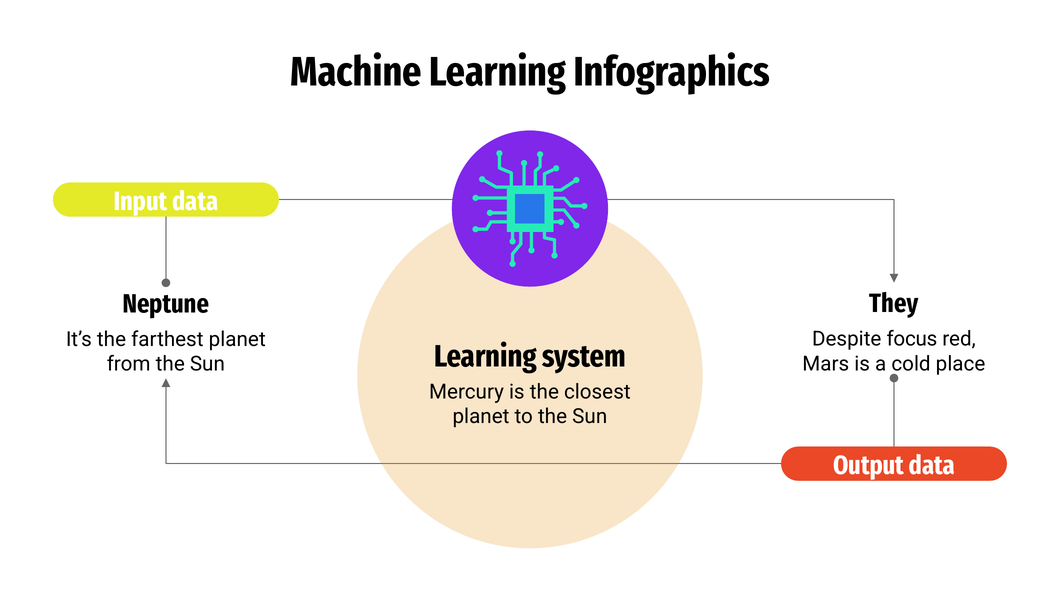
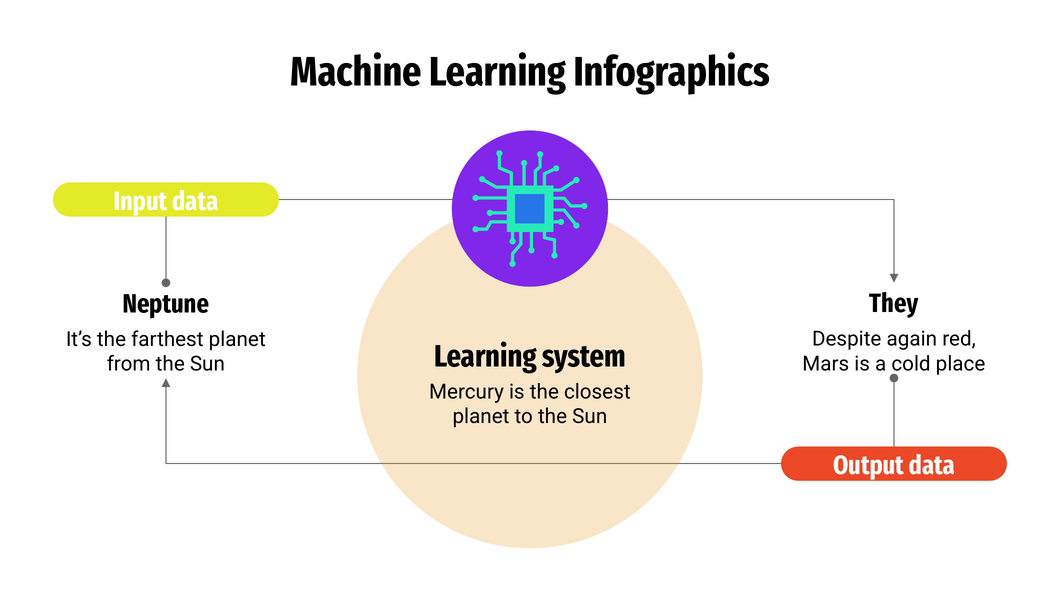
focus: focus -> again (912, 339)
